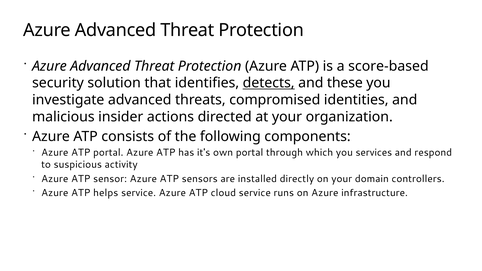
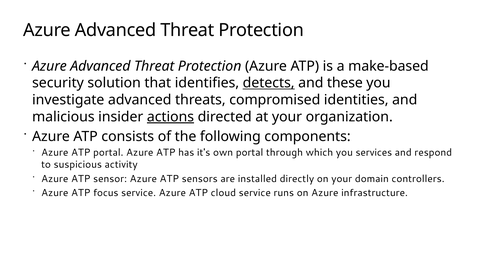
score-based: score-based -> make-based (388, 66)
actions underline: none -> present (170, 117)
helps: helps -> focus (106, 193)
